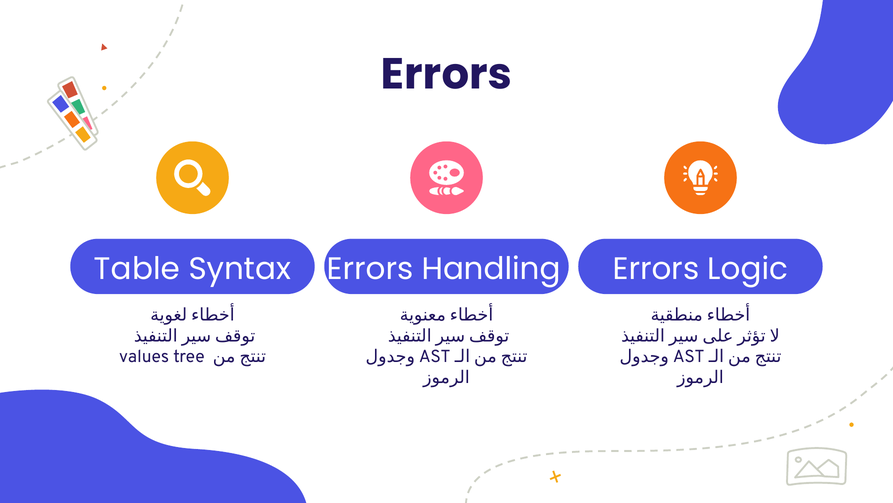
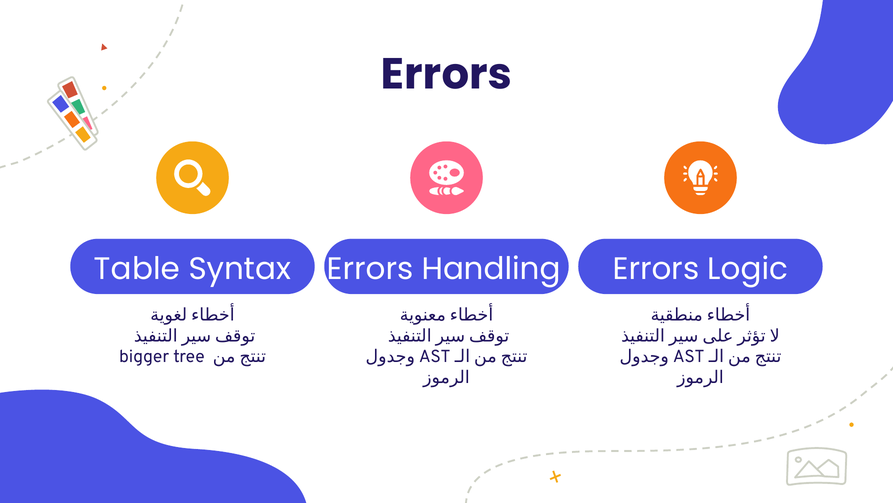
values: values -> bigger (144, 356)
